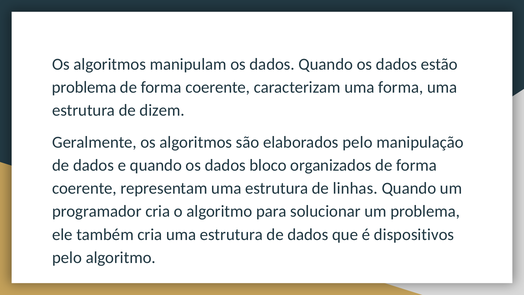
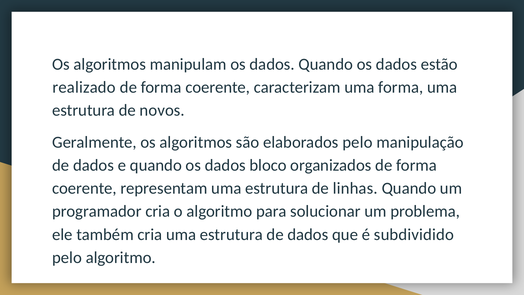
problema: problema -> realizado (84, 87)
dizem: dizem -> novos (162, 110)
dispositivos: dispositivos -> subdividido (414, 234)
